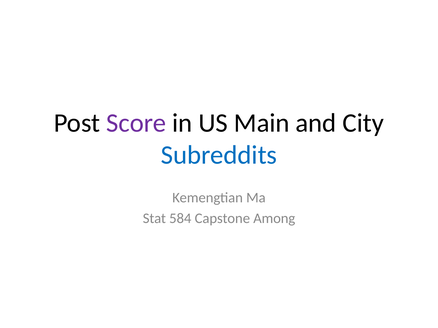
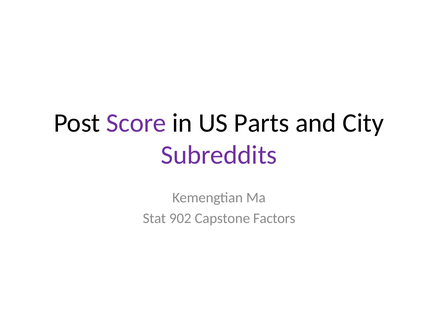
Main: Main -> Parts (262, 123)
Subreddits colour: blue -> purple (219, 155)
584: 584 -> 902 (180, 219)
Among: Among -> Factors (274, 219)
